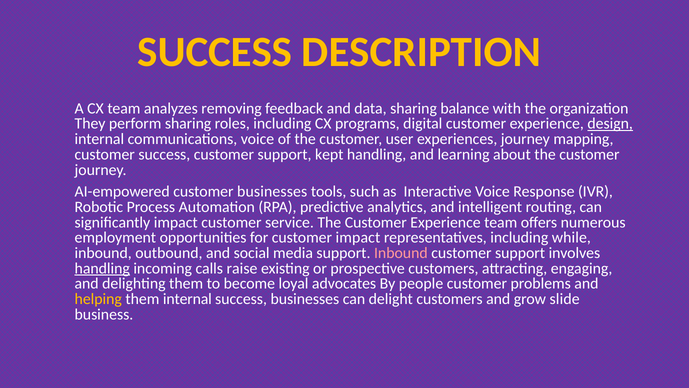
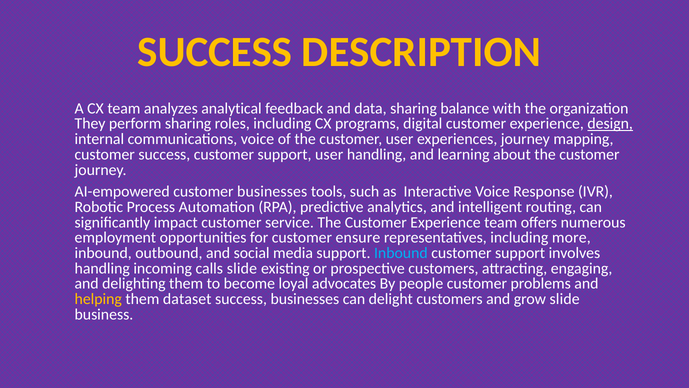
removing: removing -> analytical (232, 108)
support kept: kept -> user (329, 154)
customer impact: impact -> ensure (358, 237)
while: while -> more (571, 237)
Inbound colour: pink -> light blue (401, 253)
handling underline: present -> none (102, 268)
calls raise: raise -> slide (242, 268)
them internal: internal -> dataset (187, 299)
